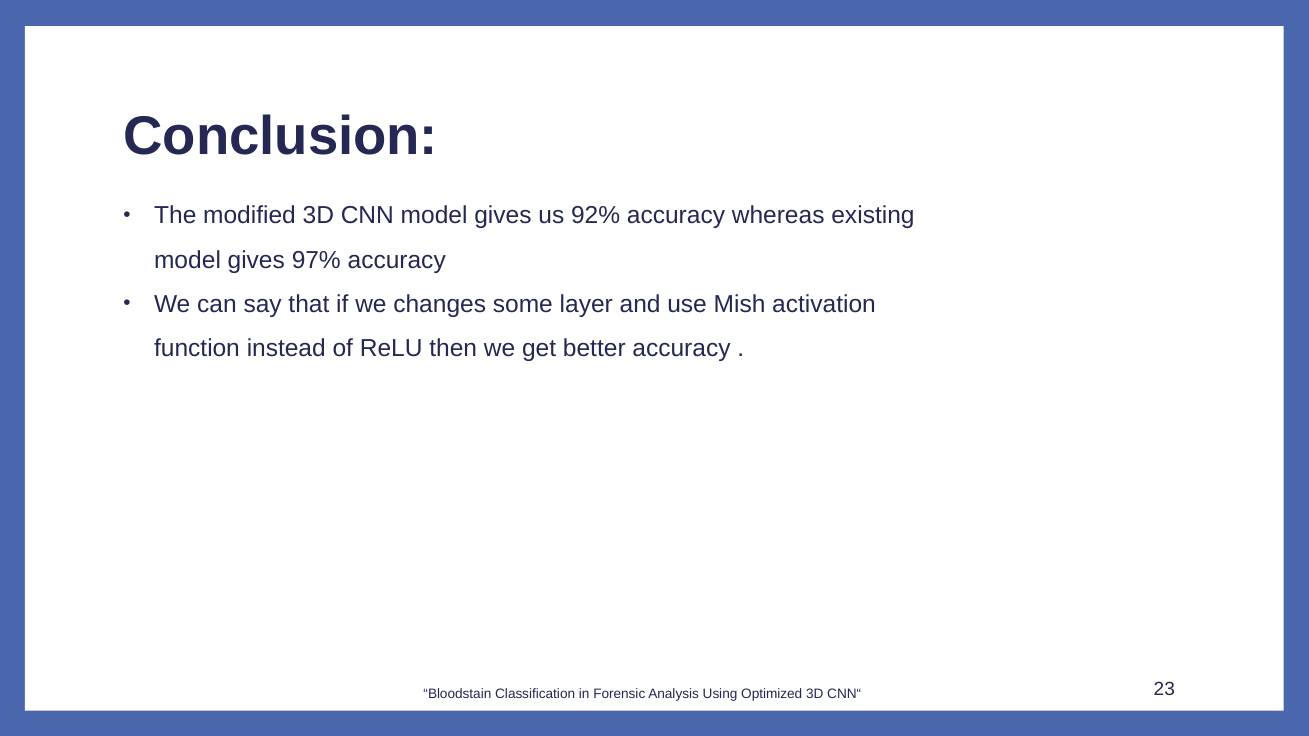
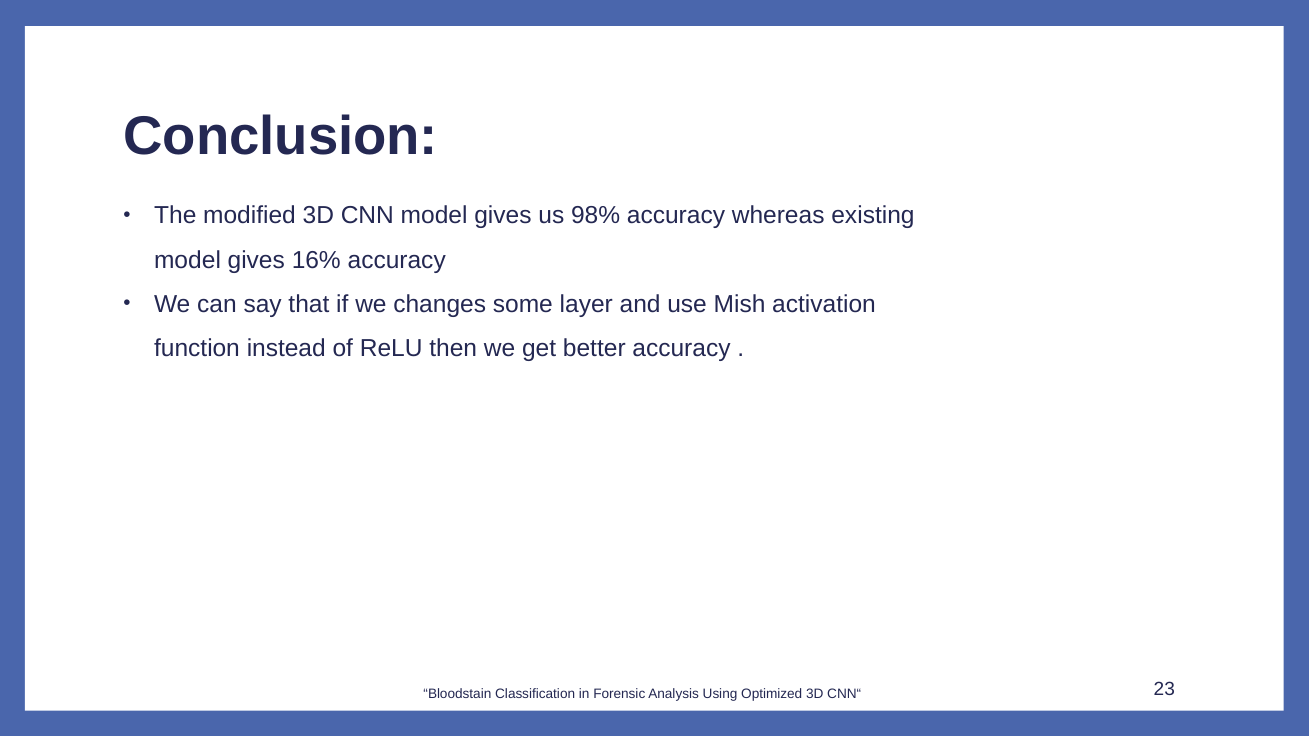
92%: 92% -> 98% (596, 216)
97%: 97% -> 16% (316, 260)
